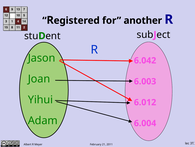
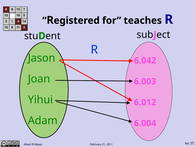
another: another -> teaches (143, 20)
